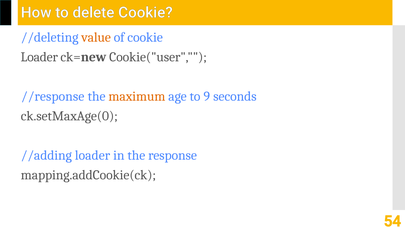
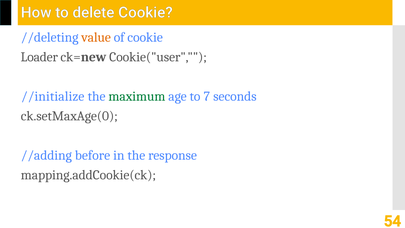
//response: //response -> //initialize (53, 96)
maximum colour: orange -> green (137, 96)
9: 9 -> 7 (207, 96)
//adding loader: loader -> before (93, 155)
